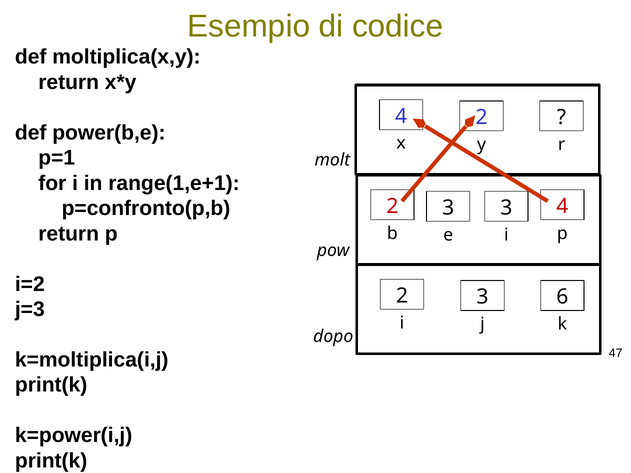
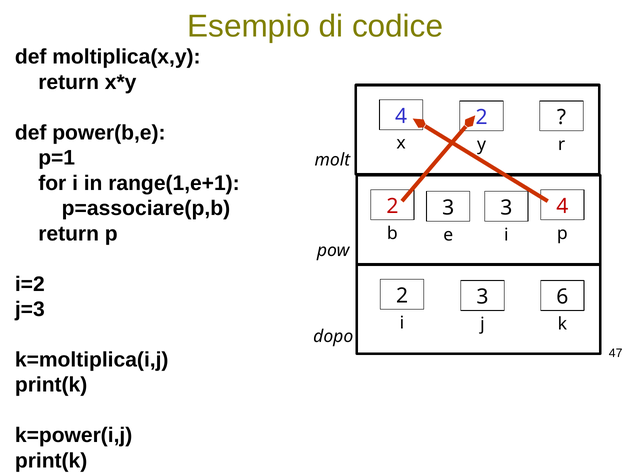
p=confronto(p,b: p=confronto(p,b -> p=associare(p,b (146, 208)
